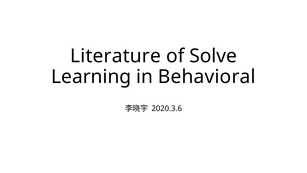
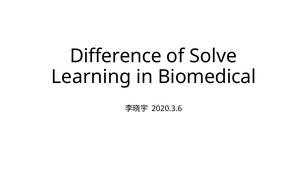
Literature: Literature -> Difference (116, 56)
Behavioral: Behavioral -> Biomedical (207, 77)
